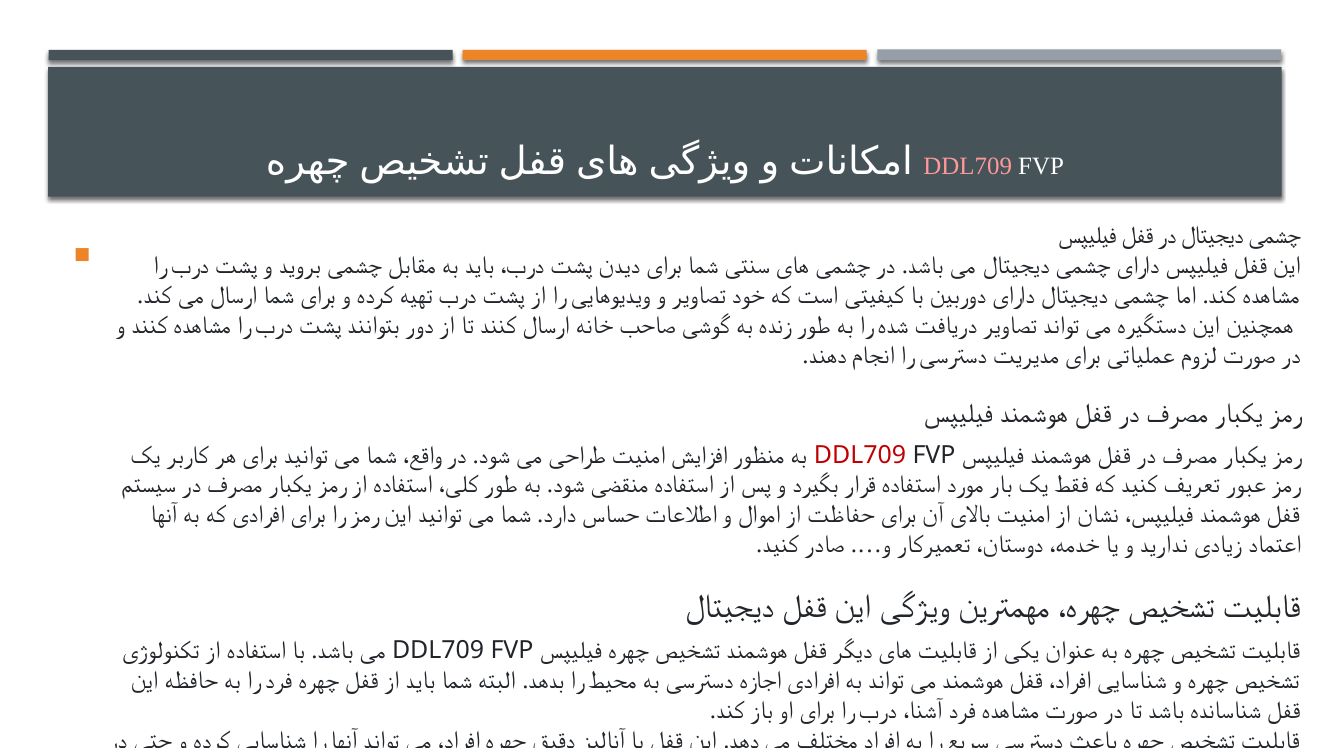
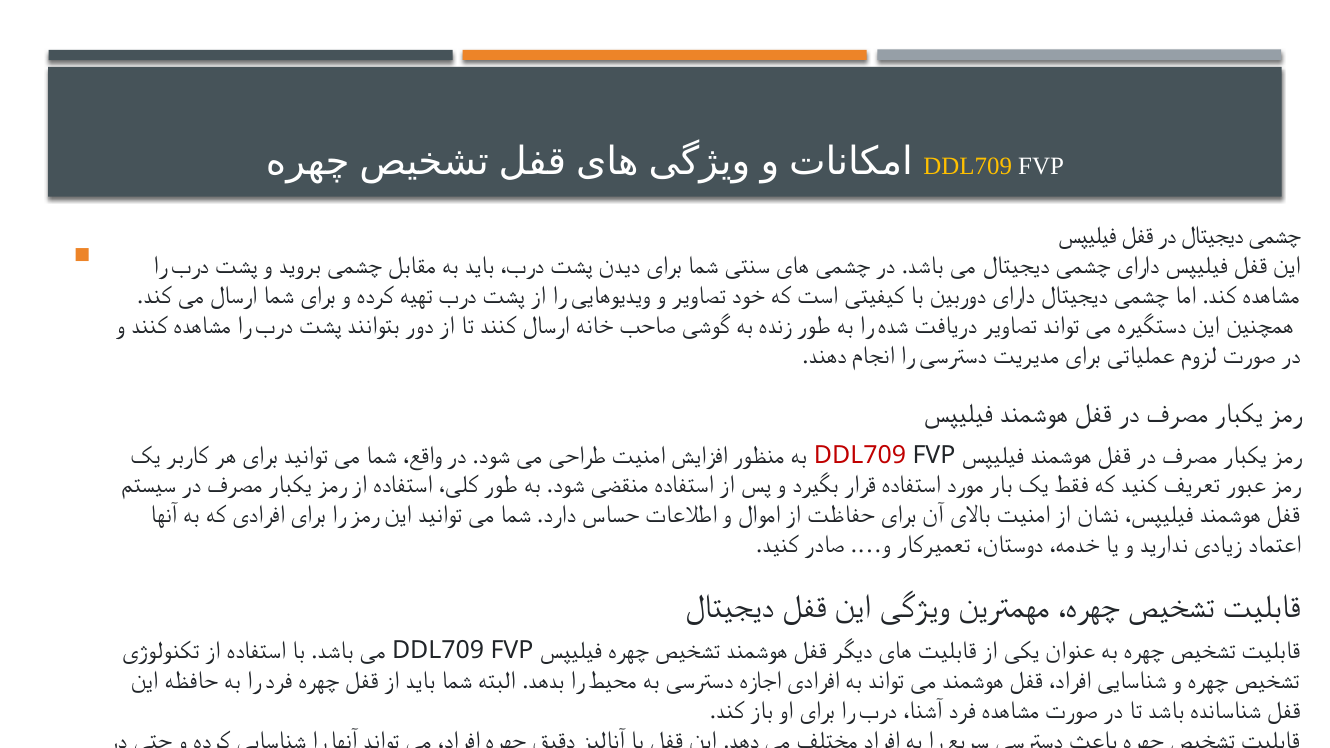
DDL709 colour: pink -> yellow (968, 166)
